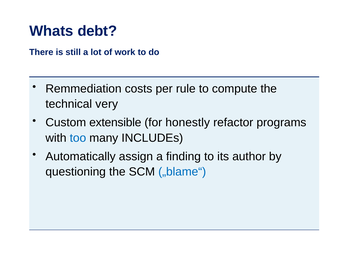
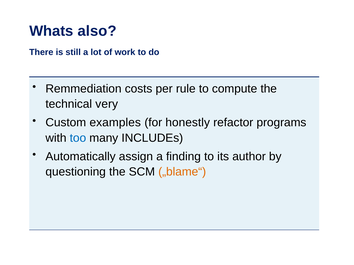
debt: debt -> also (97, 31)
extensible: extensible -> examples (115, 123)
„blame“ colour: blue -> orange (182, 172)
